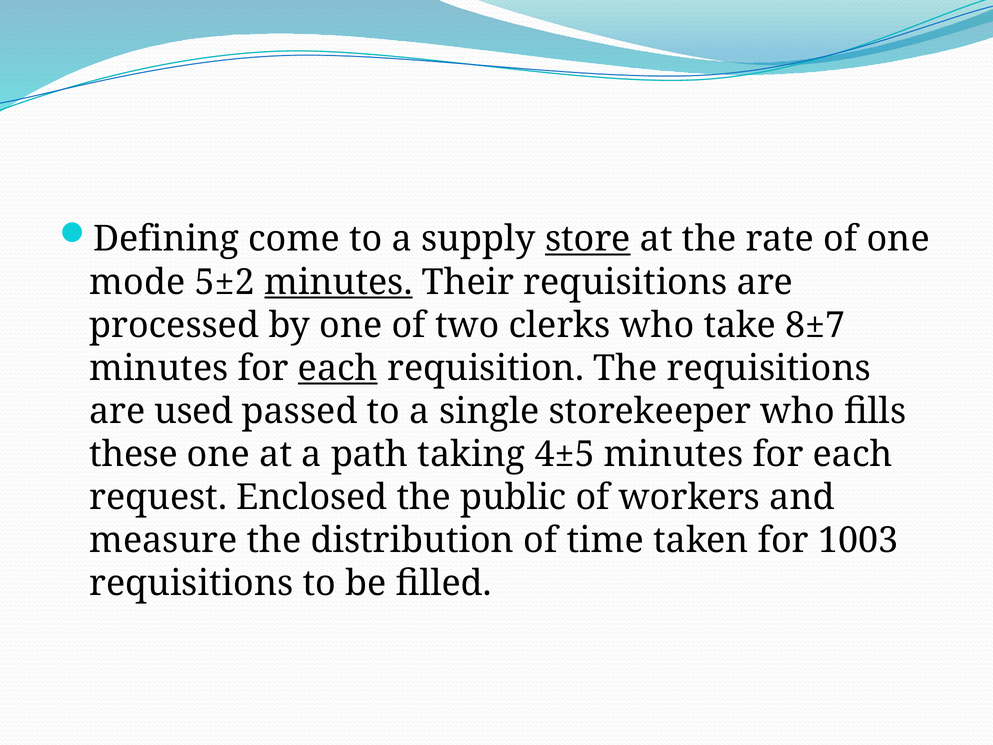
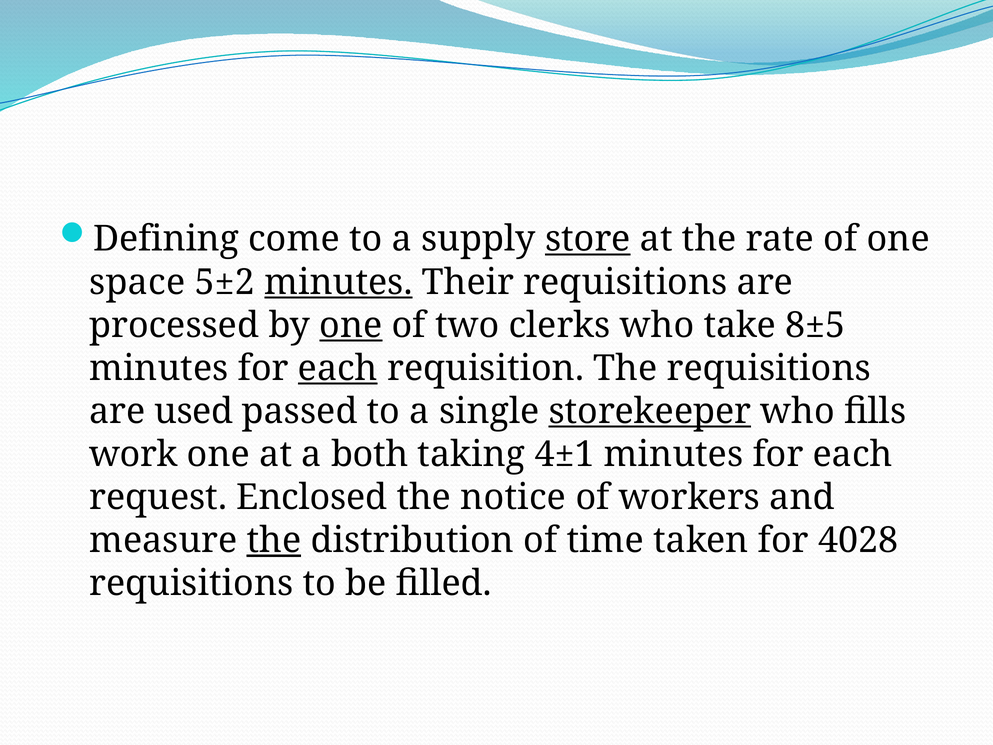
mode: mode -> space (137, 282)
one underline: none -> present (351, 325)
8±7: 8±7 -> 8±5 (815, 325)
storekeeper underline: none -> present (650, 411)
these: these -> work (134, 454)
path: path -> both (370, 454)
4±5: 4±5 -> 4±1 (565, 454)
public: public -> notice (513, 497)
the underline: none -> present (274, 540)
1003: 1003 -> 4028 (858, 540)
